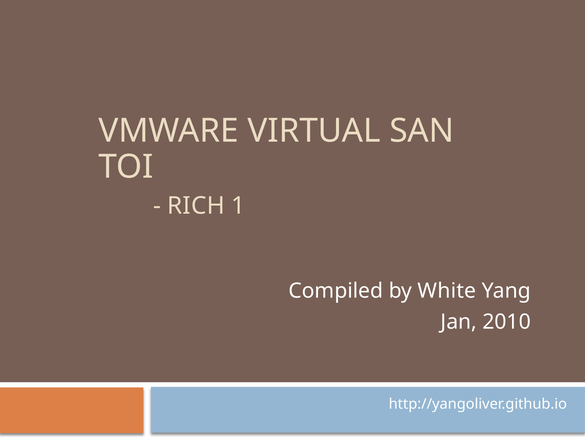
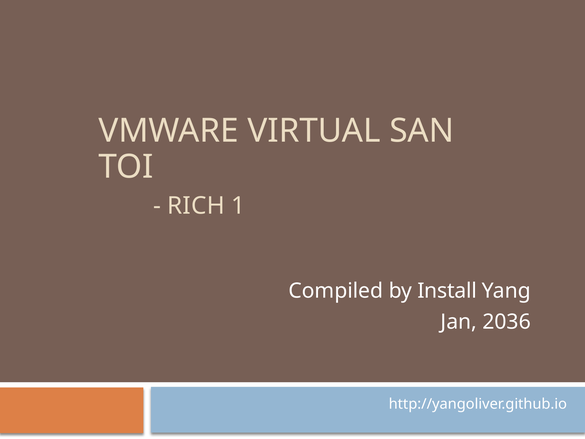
White: White -> Install (447, 291)
2010: 2010 -> 2036 (507, 322)
